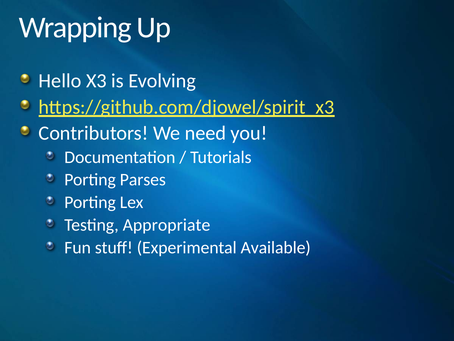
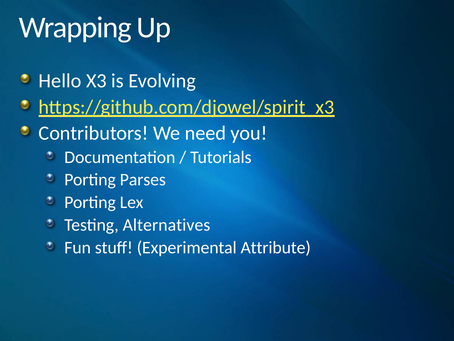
Appropriate: Appropriate -> Alternatives (166, 225)
Available: Available -> Attribute (276, 247)
